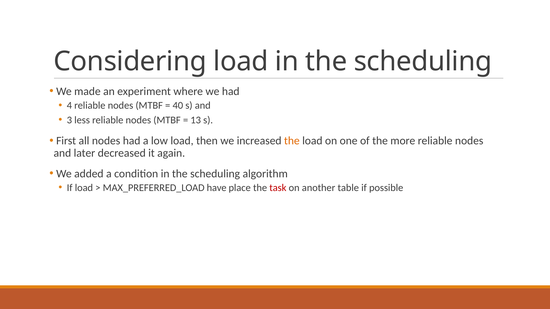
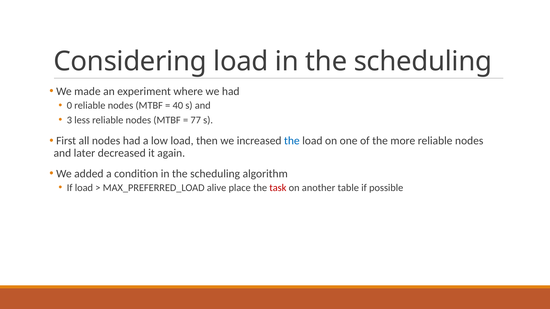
4: 4 -> 0 (69, 106)
13: 13 -> 77 (196, 120)
the colour: orange -> blue (292, 141)
have: have -> alive (217, 188)
